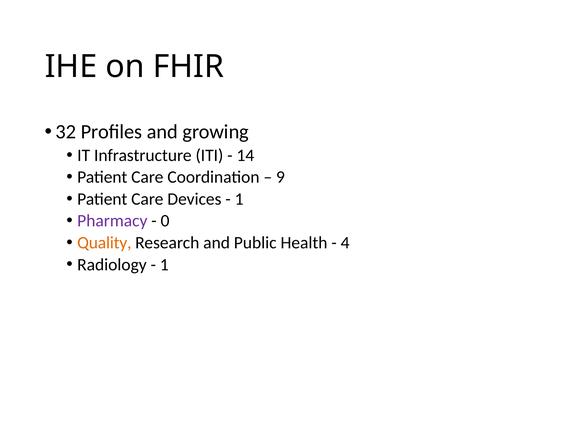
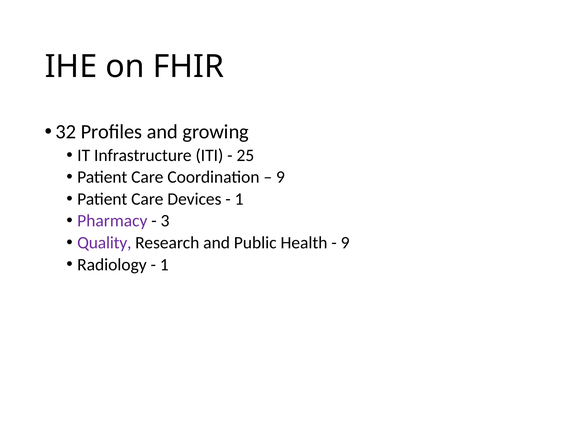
14: 14 -> 25 (245, 155)
0: 0 -> 3 (165, 221)
Quality colour: orange -> purple (104, 243)
4: 4 -> 9 (345, 243)
